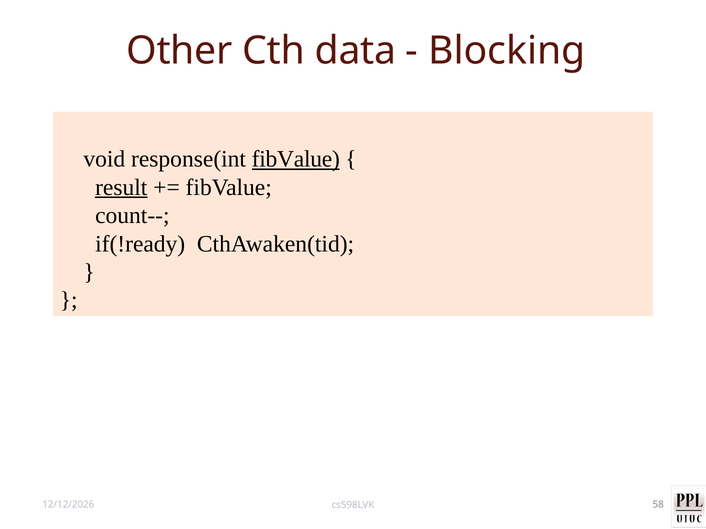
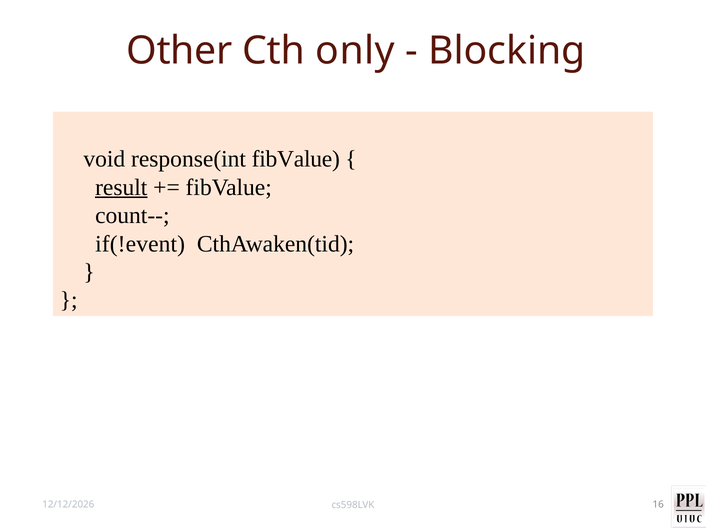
data: data -> only (355, 51)
fibValue underline: present -> none (296, 159)
if(!ready: if(!ready -> if(!event (140, 244)
58: 58 -> 16 (658, 505)
